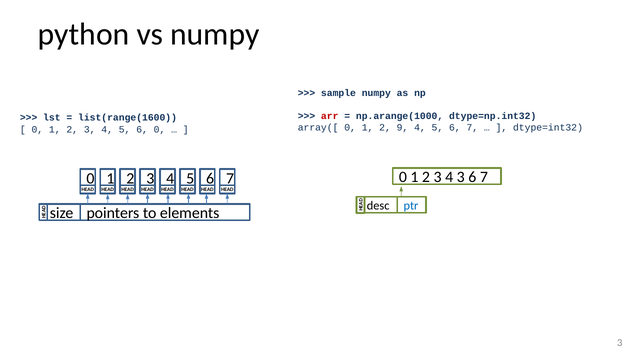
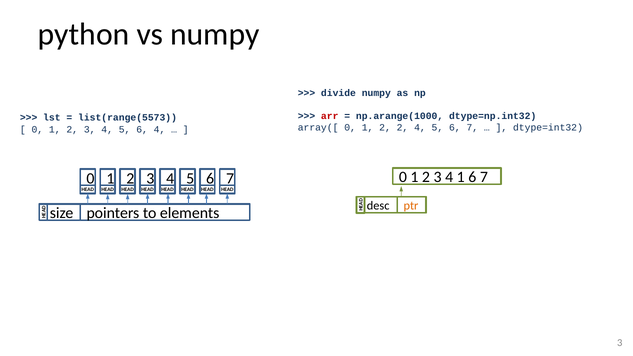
sample: sample -> divide (338, 93)
list(range(1600: list(range(1600 -> list(range(5573 (128, 118)
2 9: 9 -> 2 (402, 128)
6 0: 0 -> 4 (159, 129)
4 3: 3 -> 1 (461, 177)
ptr colour: blue -> orange (411, 206)
